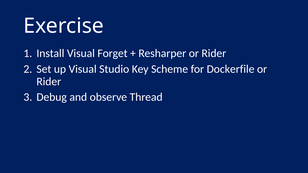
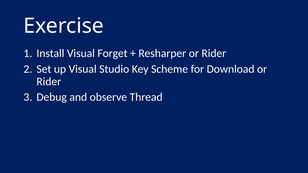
Dockerfile: Dockerfile -> Download (231, 69)
